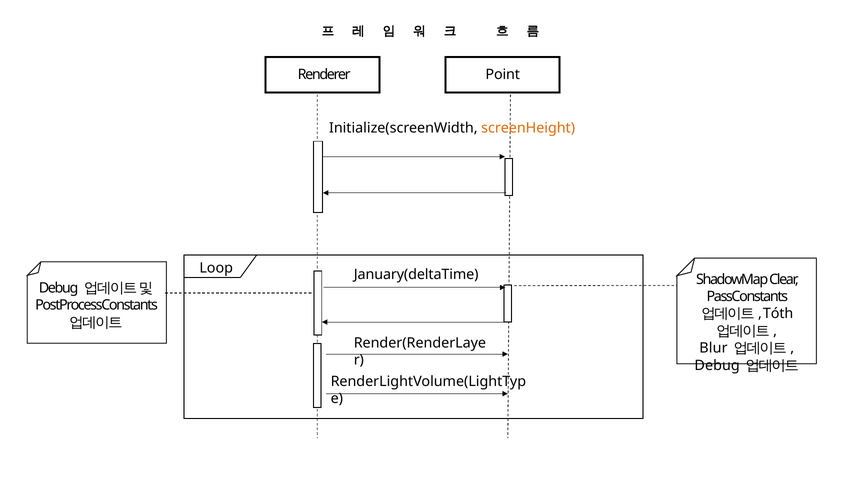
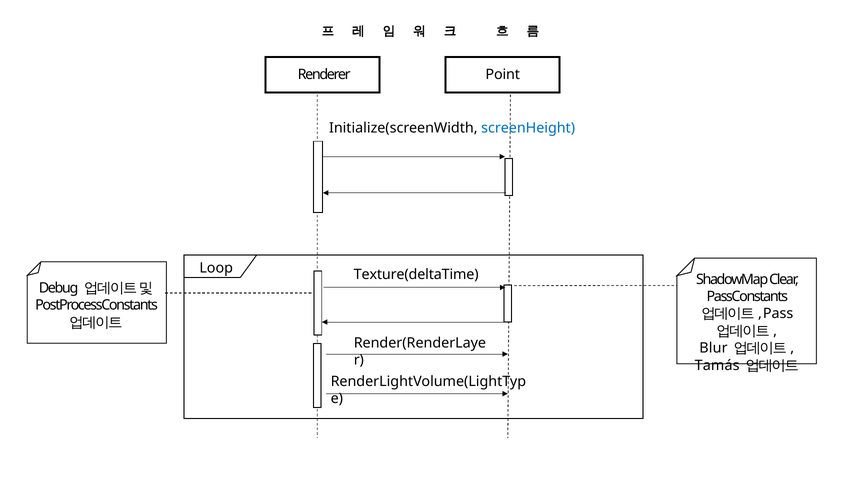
screenHeight colour: orange -> blue (528, 128)
January(deltaTime: January(deltaTime -> Texture(deltaTime (416, 275)
Tóth: Tóth -> Pass (778, 314)
Debug: Debug -> Tamás (717, 366)
